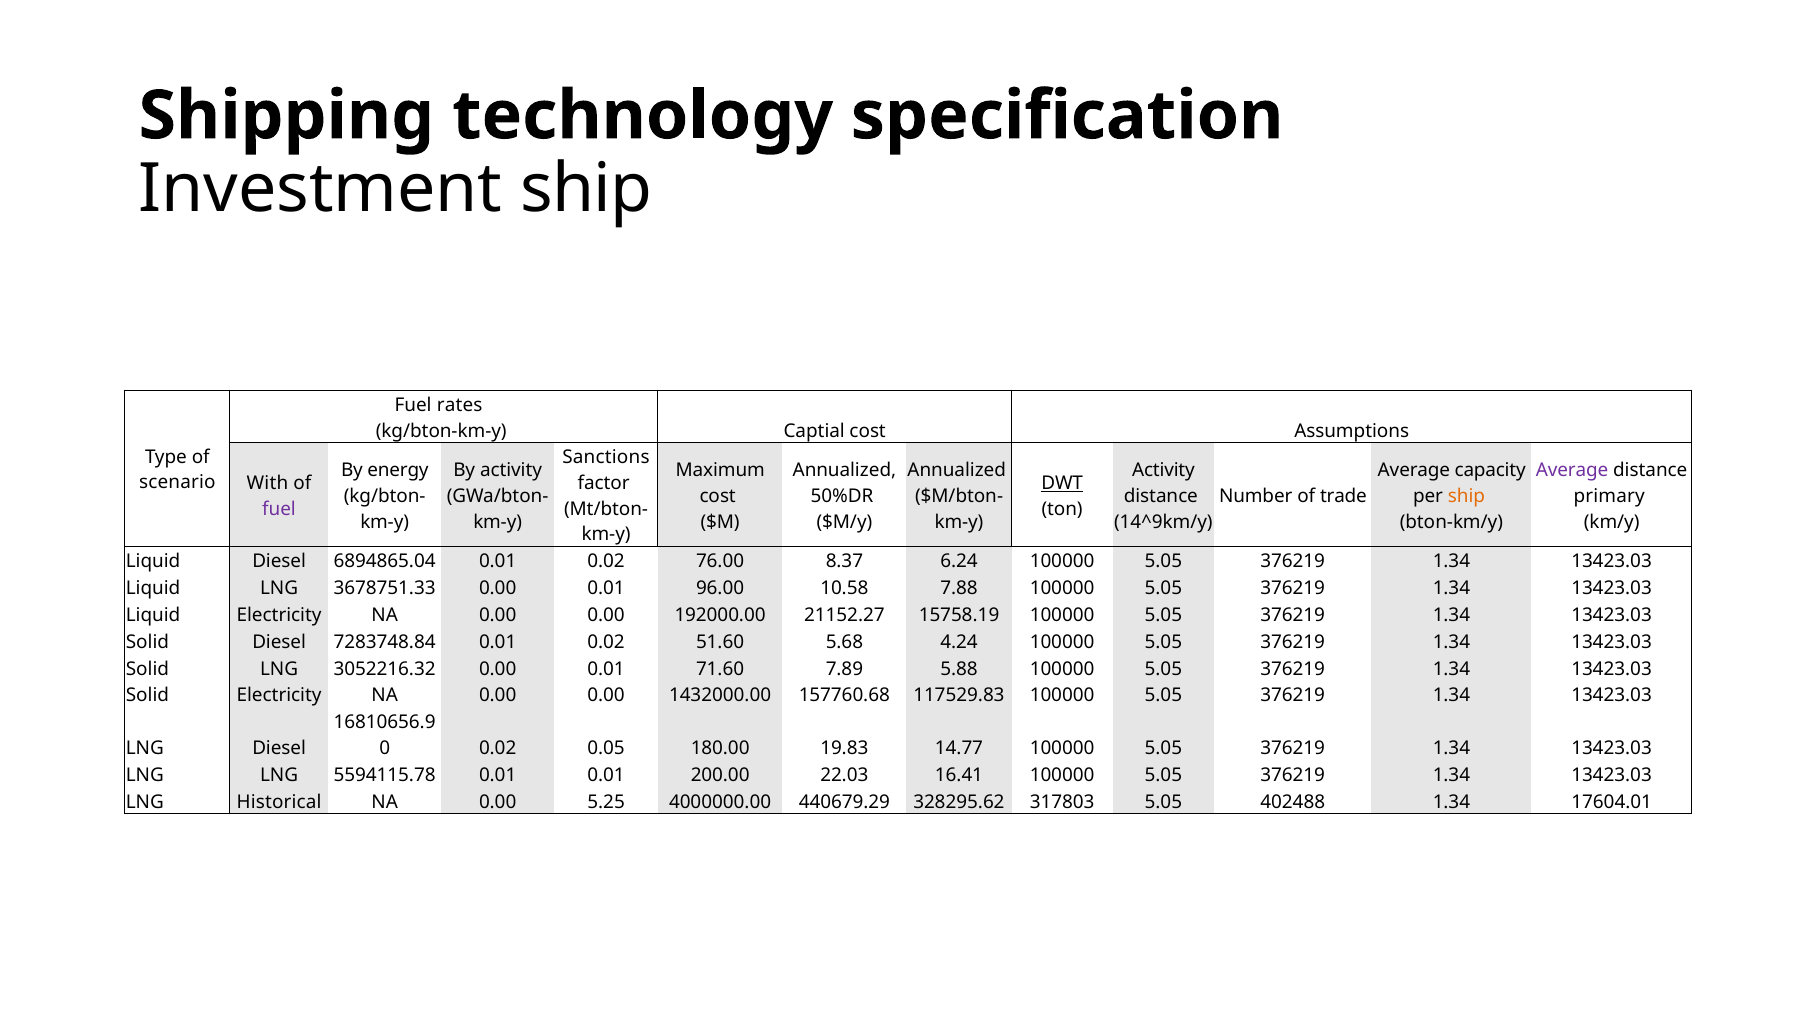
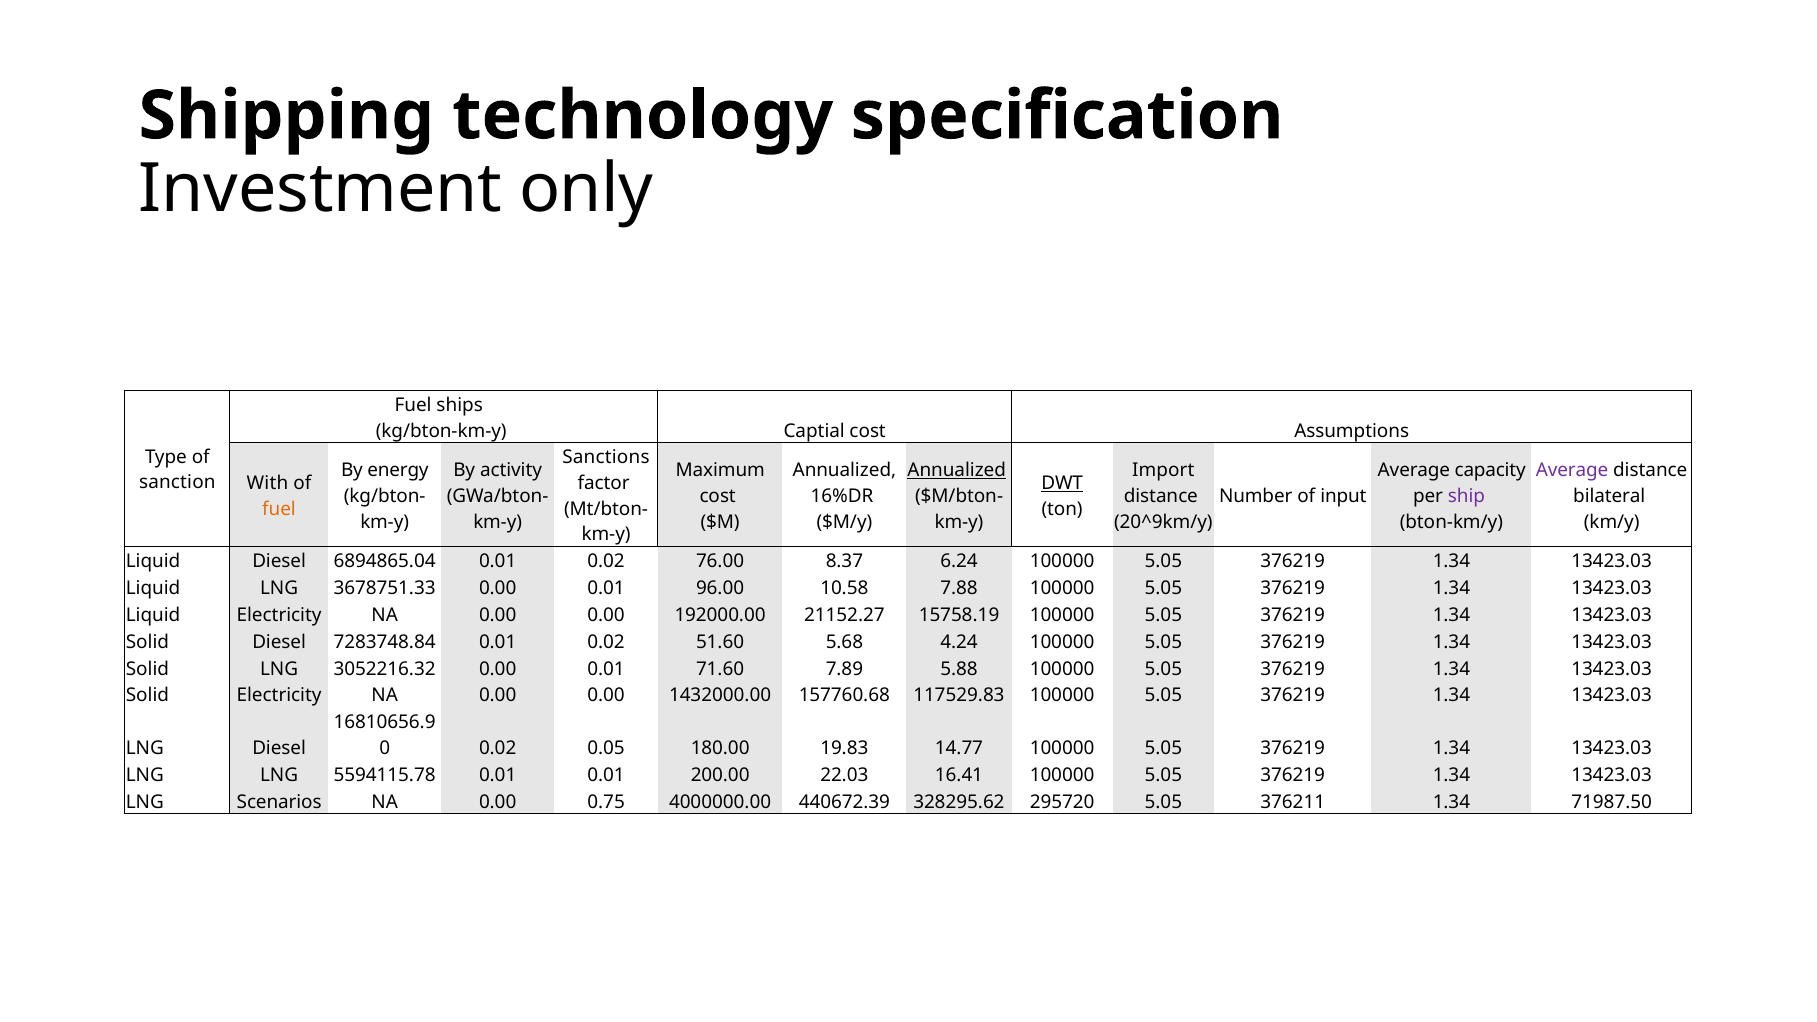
Investment ship: ship -> only (586, 189)
rates: rates -> ships (460, 405)
Annualized underline: none -> present (957, 470)
Activity: Activity -> Import (1163, 470)
scenario: scenario -> sanction (177, 483)
50%DR: 50%DR -> 16%DR (842, 496)
trade: trade -> input (1343, 496)
ship colour: orange -> purple (1466, 496)
primary: primary -> bilateral (1609, 496)
fuel colour: purple -> orange (279, 509)
14^9km/y: 14^9km/y -> 20^9km/y (1163, 522)
Historical: Historical -> Scenarios (279, 802)
5.25: 5.25 -> 0.75 (606, 802)
440679.29: 440679.29 -> 440672.39 (844, 802)
317803: 317803 -> 295720 (1062, 802)
402488: 402488 -> 376211 (1293, 802)
17604.01: 17604.01 -> 71987.50 (1612, 802)
